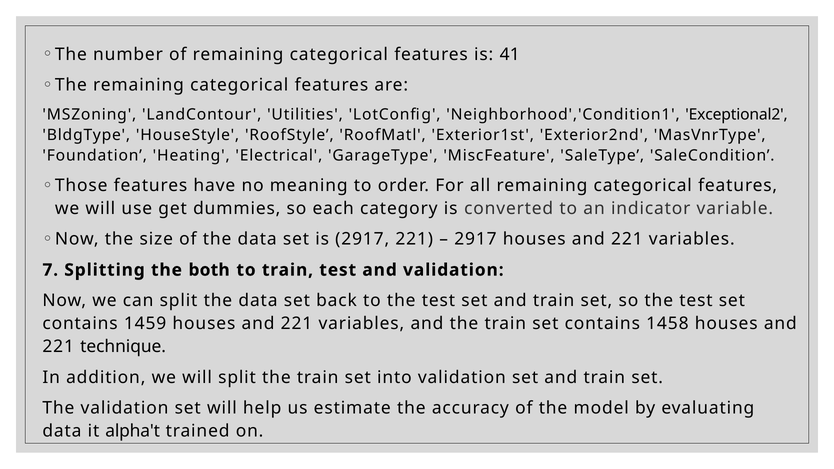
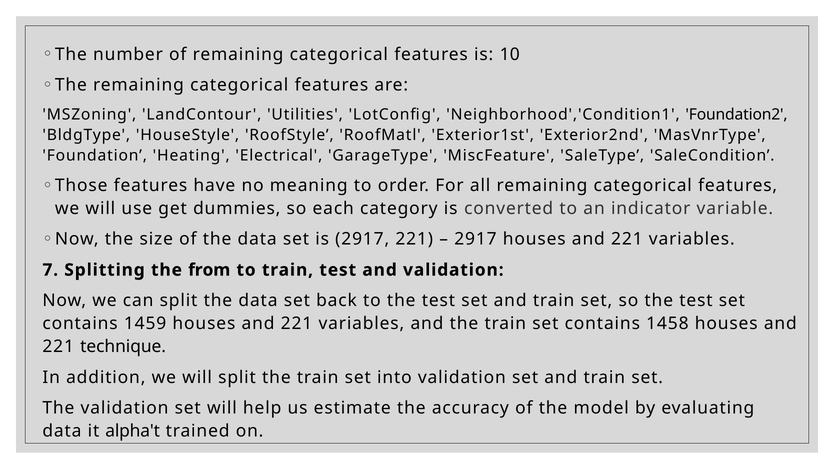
41: 41 -> 10 (510, 54)
Exceptional2: Exceptional2 -> Foundation2 (737, 114)
both: both -> from (209, 270)
